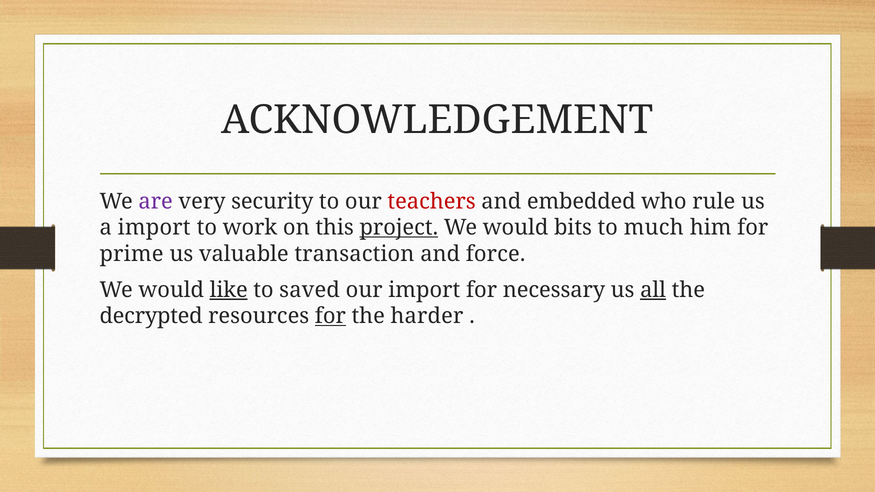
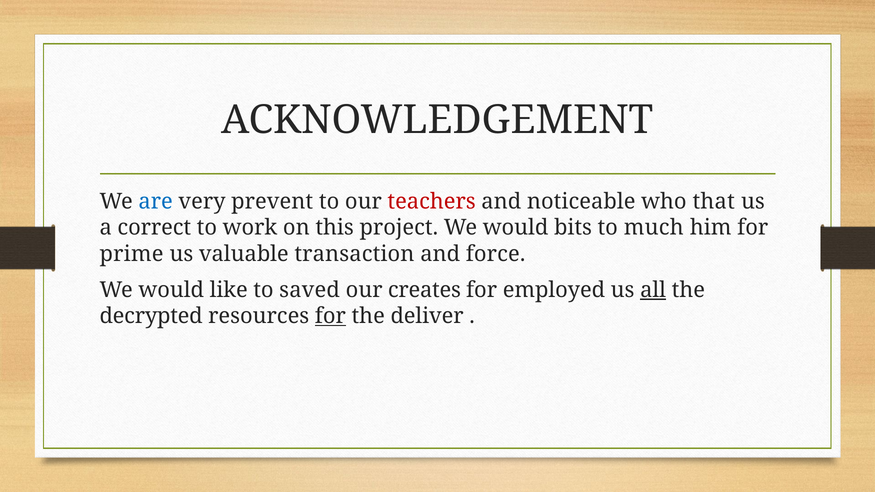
are colour: purple -> blue (156, 201)
security: security -> prevent (272, 201)
embedded: embedded -> noticeable (581, 201)
rule: rule -> that (714, 201)
a import: import -> correct (154, 228)
project underline: present -> none (399, 228)
like underline: present -> none (229, 290)
our import: import -> creates (424, 290)
necessary: necessary -> employed (554, 290)
harder: harder -> deliver (427, 316)
